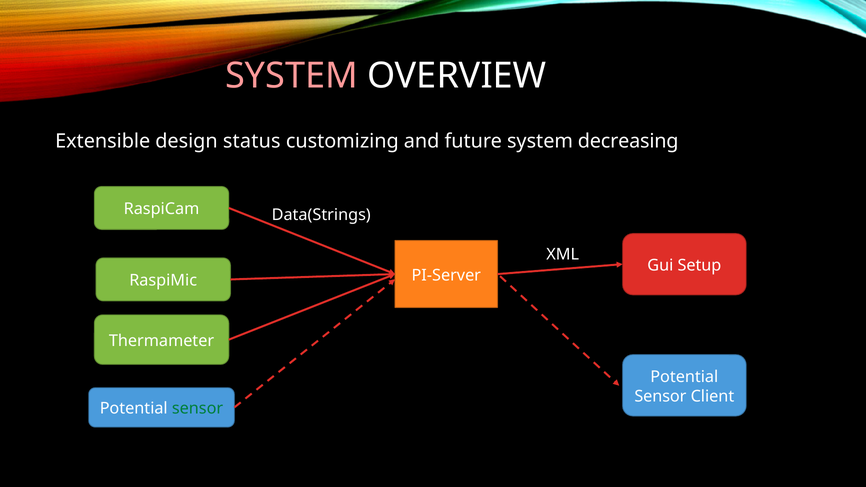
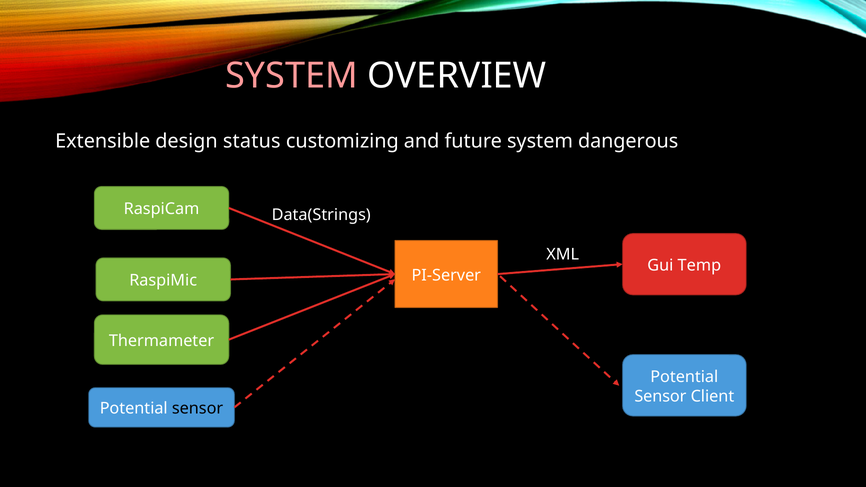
decreasing: decreasing -> dangerous (628, 141)
Setup: Setup -> Temp (699, 265)
sensor colour: green -> black (198, 409)
